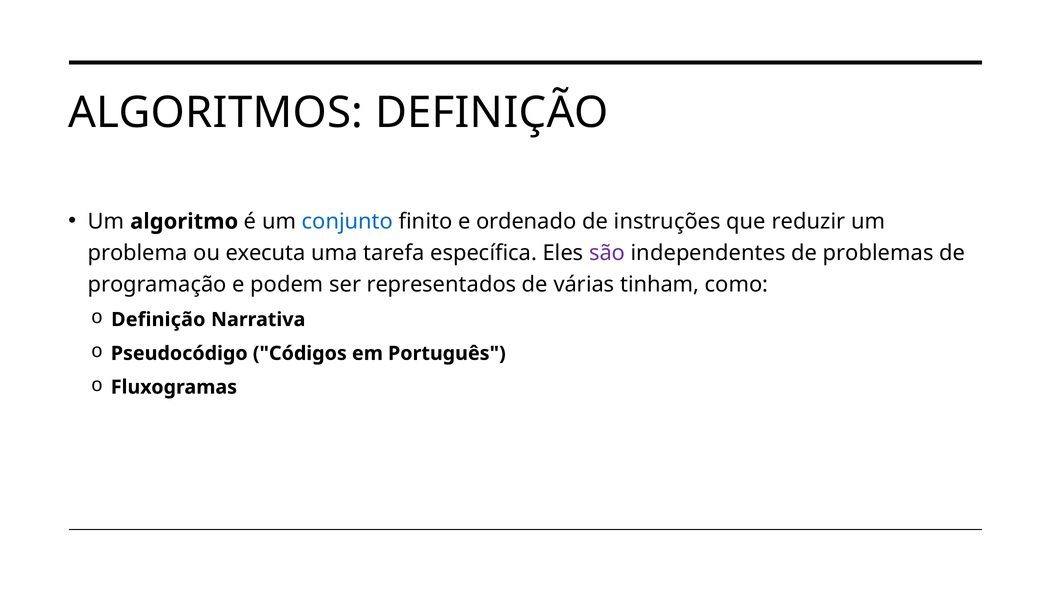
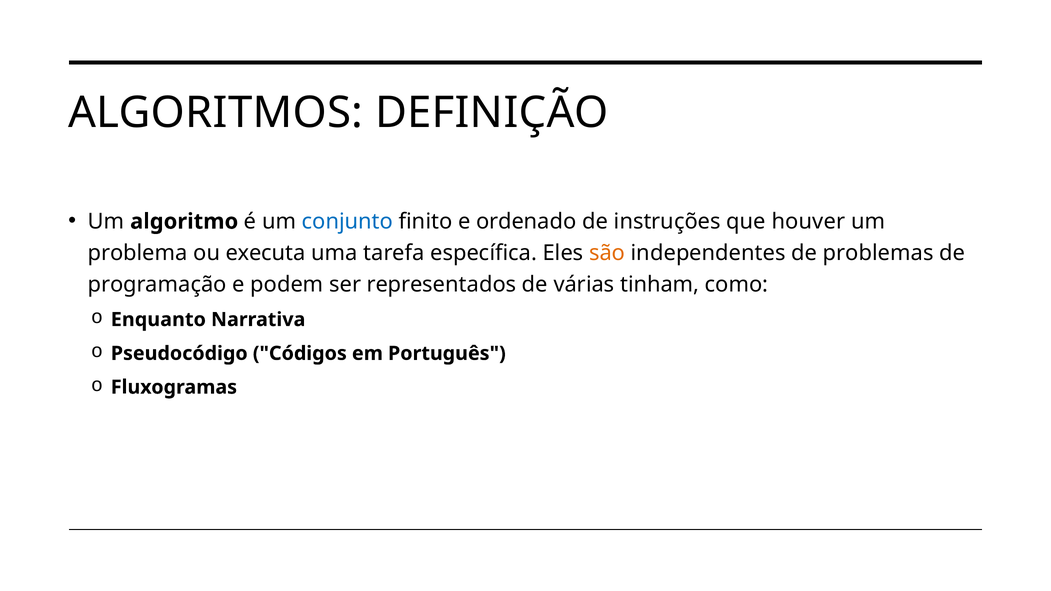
reduzir: reduzir -> houver (808, 222)
são colour: purple -> orange (607, 253)
Definição: Definição -> Enquanto (158, 320)
